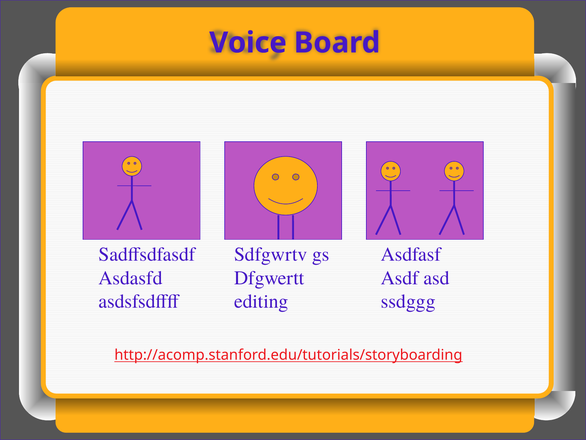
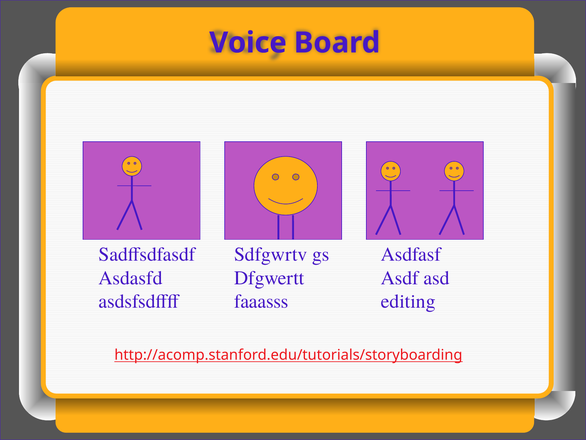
editing: editing -> faaasss (261, 301)
ssdggg: ssdggg -> editing (408, 301)
